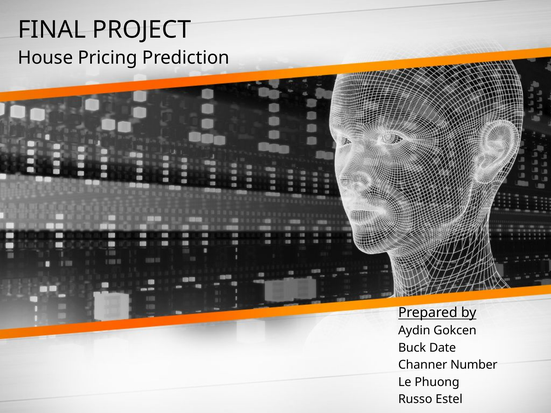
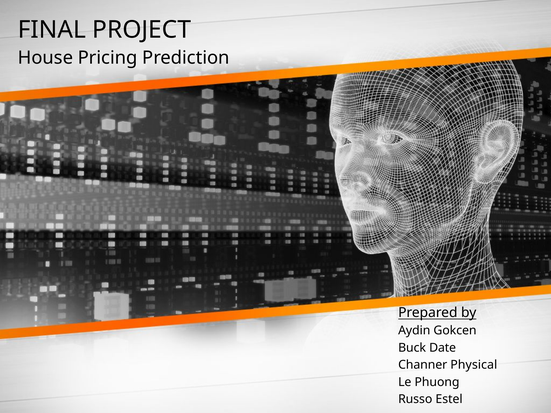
Number: Number -> Physical (474, 365)
